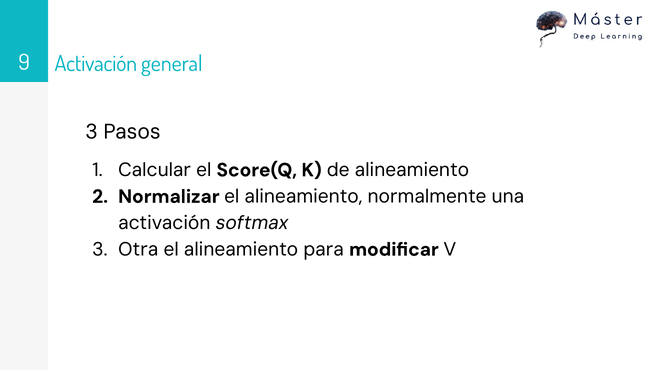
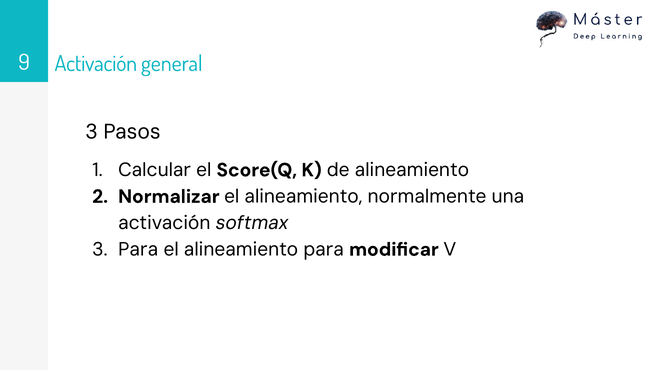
3 Otra: Otra -> Para (138, 249)
